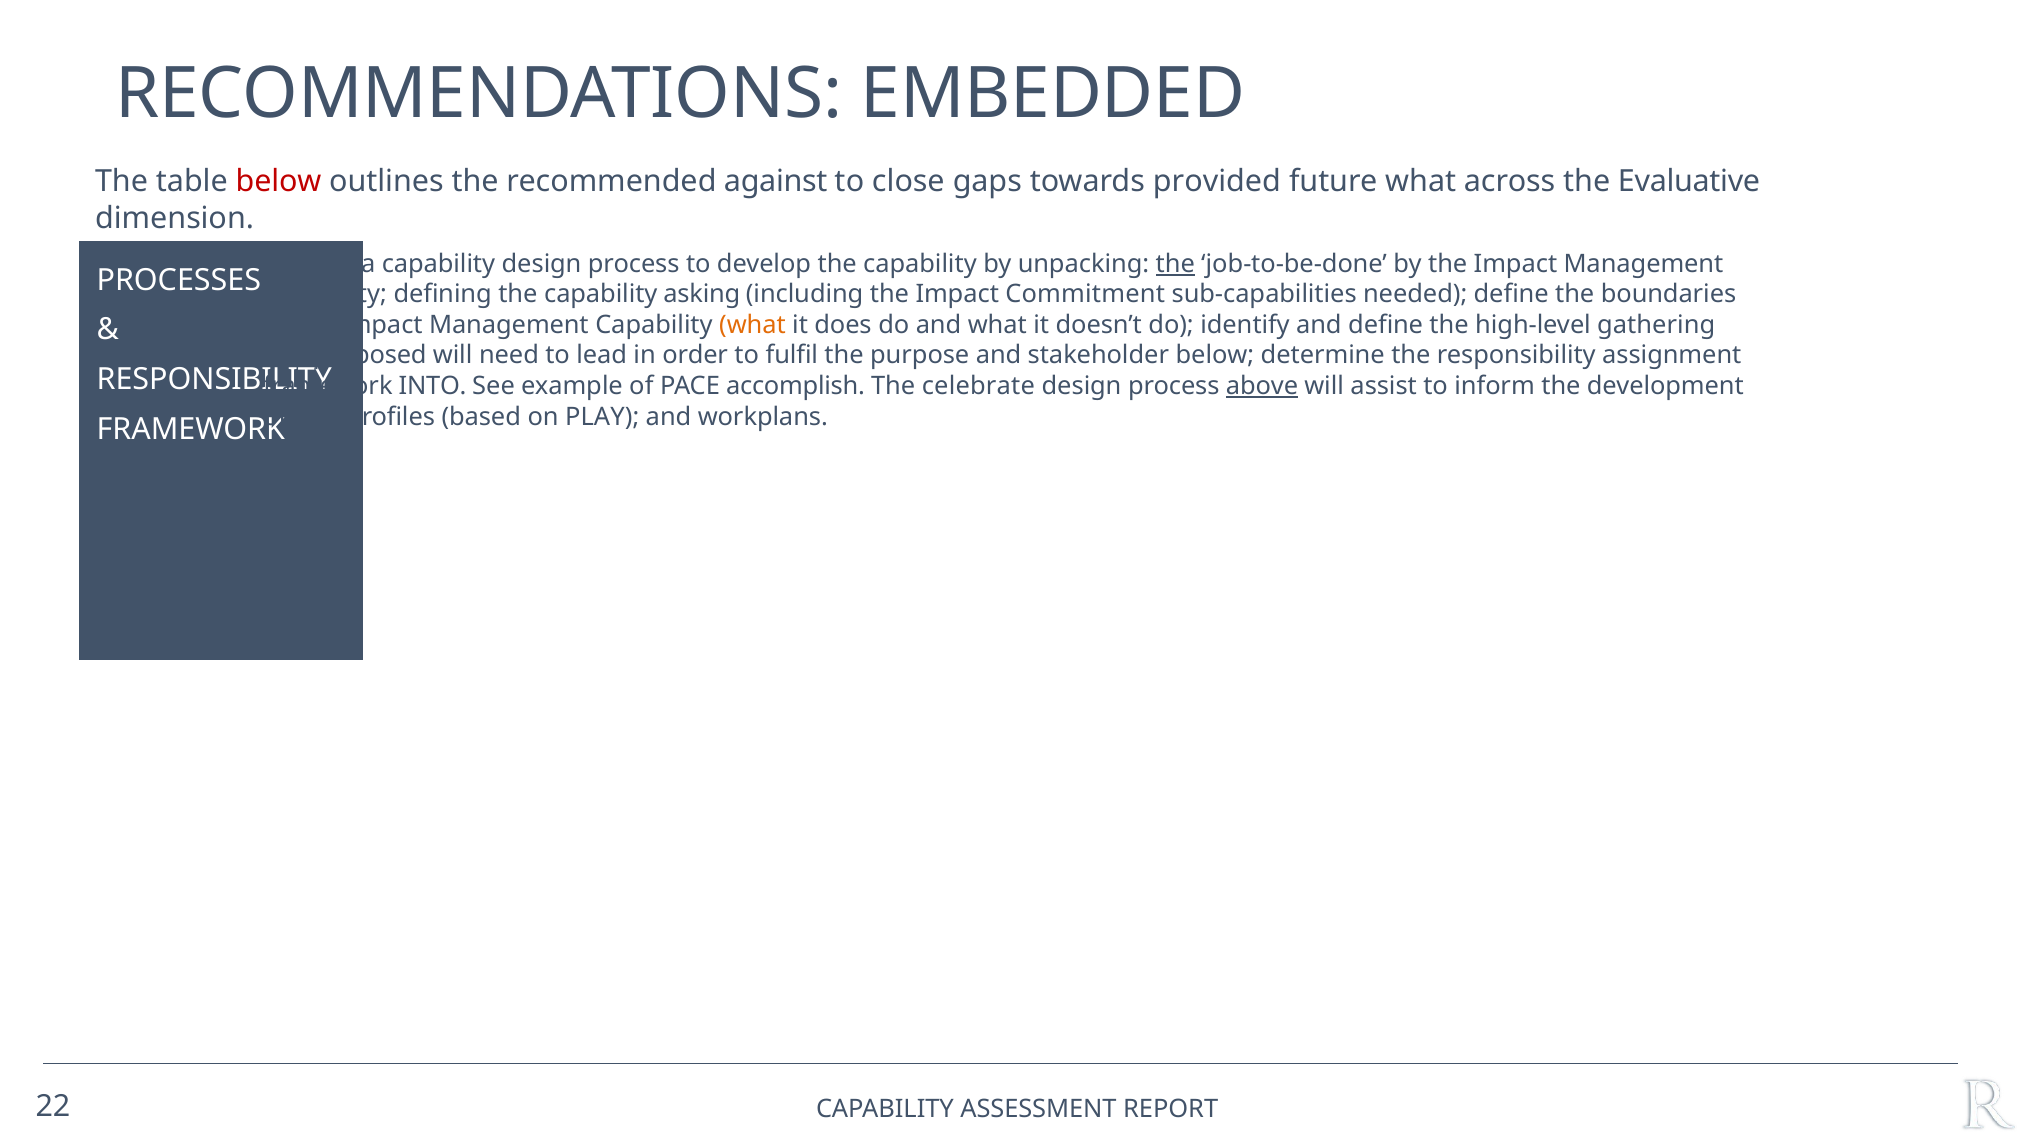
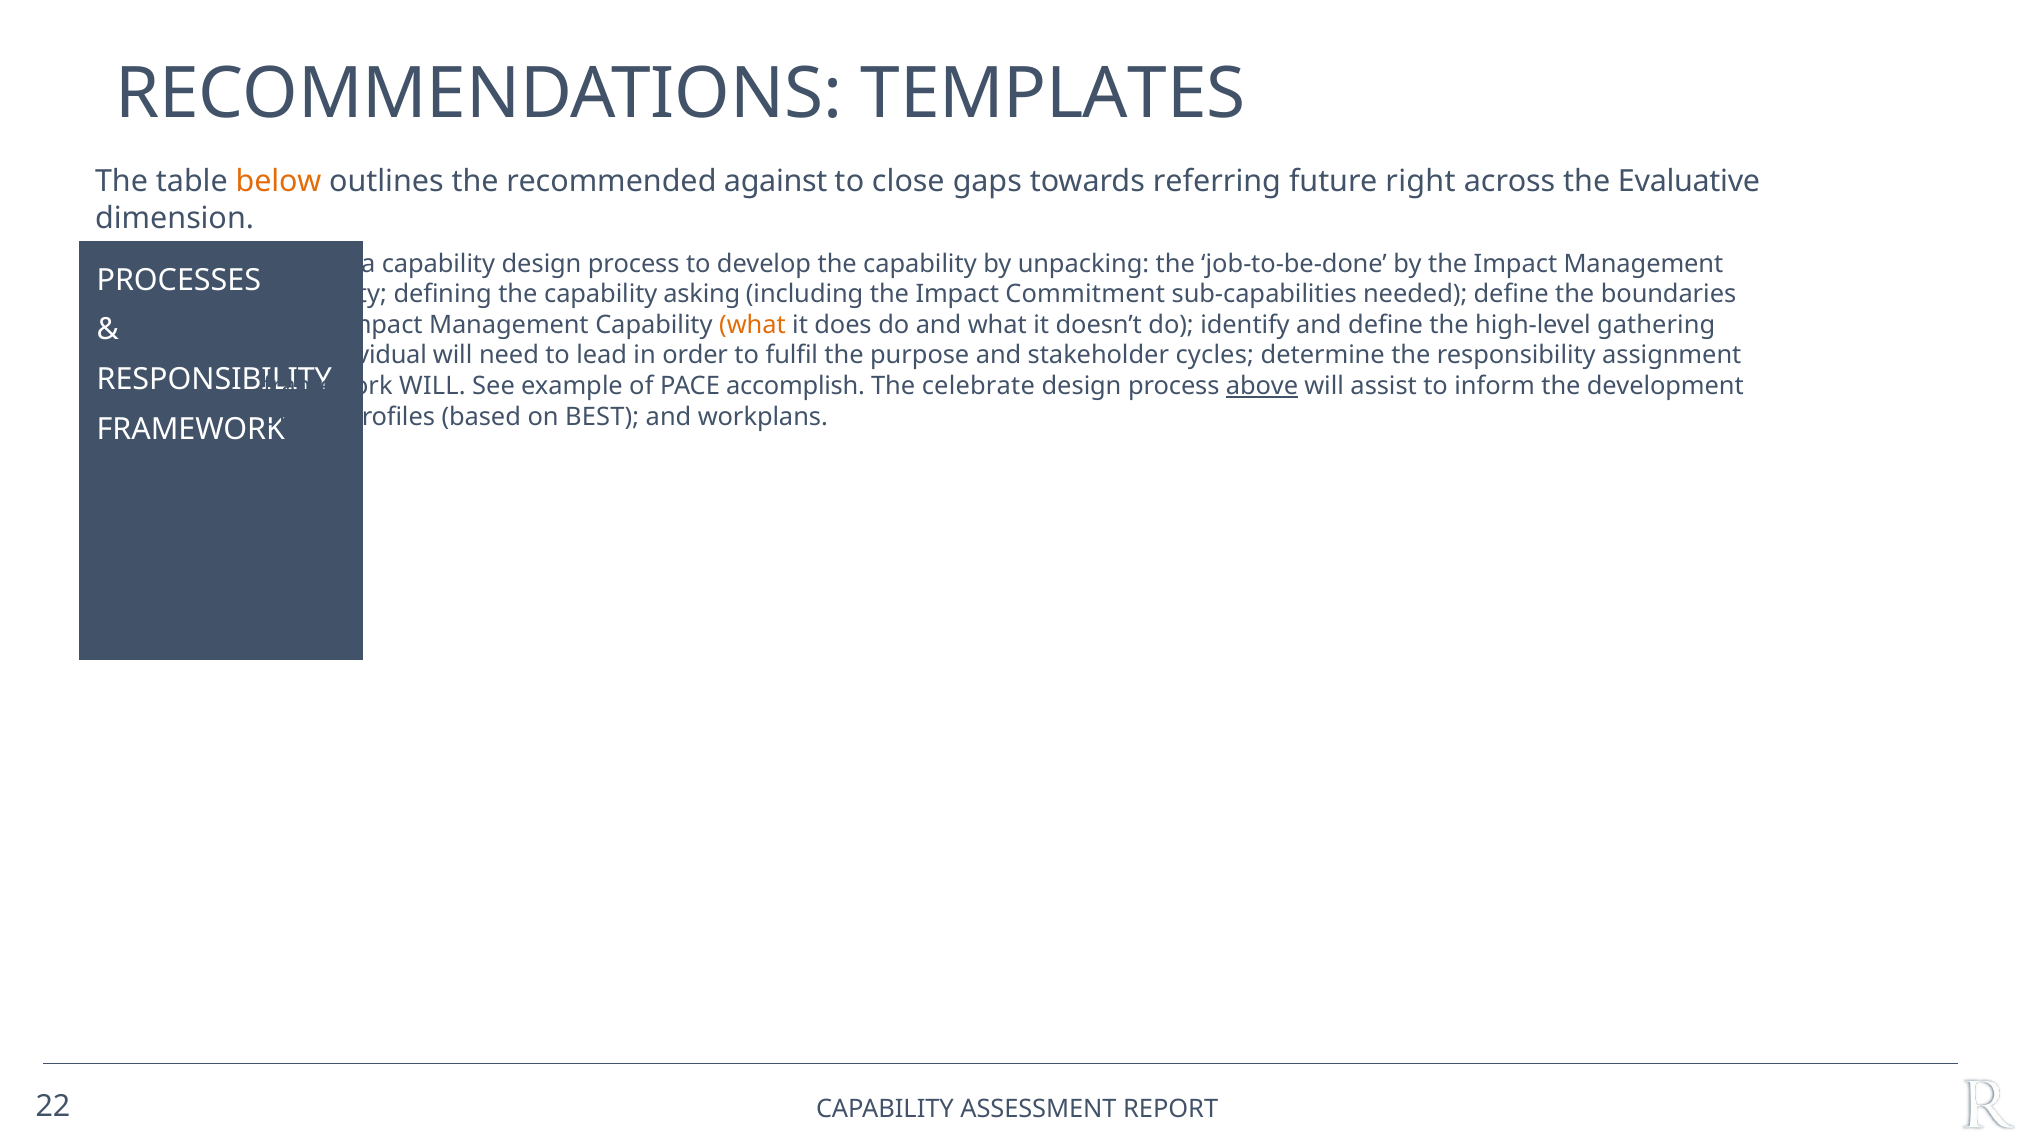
EMBEDDED: EMBEDDED -> TEMPLATES (1053, 94)
below colour: red -> orange (278, 181)
provided: provided -> referring (1217, 181)
future what: what -> right (1421, 181)
the underline: present -> none (1175, 264)
proposed: proposed -> individual (370, 356)
stakeholder below: below -> cycles (1215, 356)
INTO: INTO -> WILL (432, 386)
PLAY: PLAY -> BEST (602, 417)
